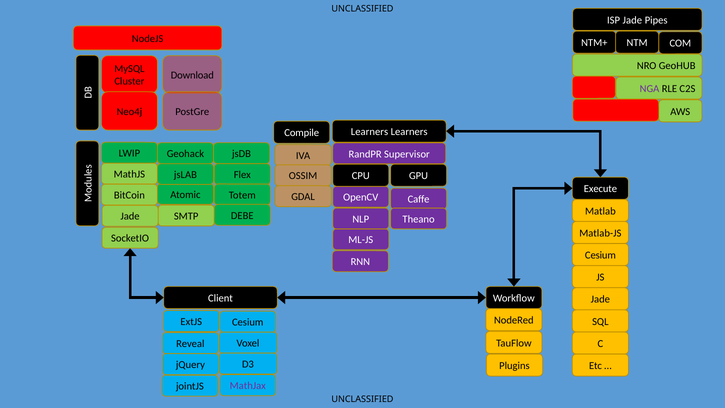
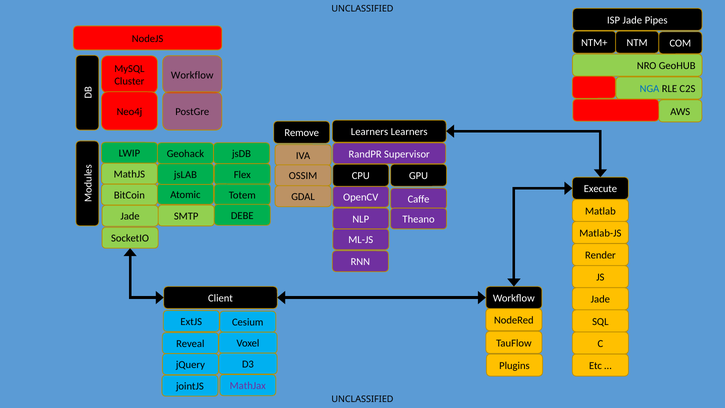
Download: Download -> Workflow (192, 75)
NGA colour: purple -> blue (650, 89)
Compile: Compile -> Remove (302, 133)
Cesium: Cesium -> Render (600, 255)
